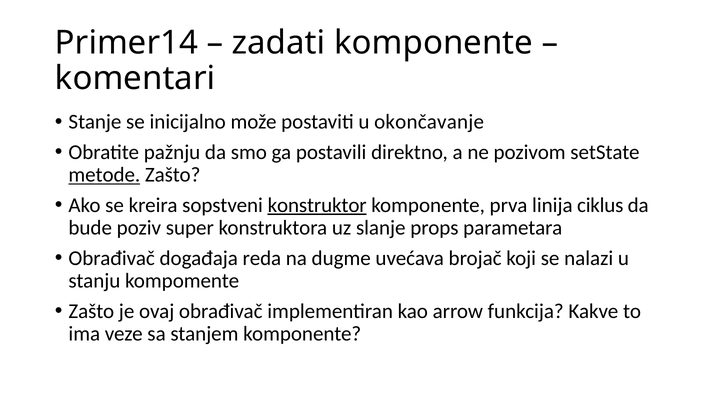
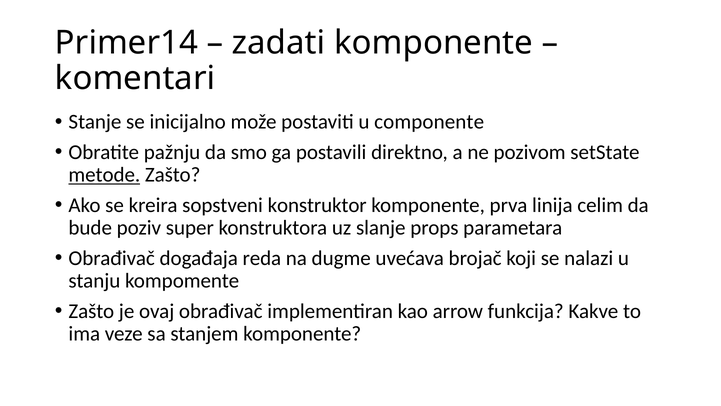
okončavanje: okončavanje -> componente (429, 122)
konstruktor underline: present -> none (317, 205)
ciklus: ciklus -> celim (600, 205)
